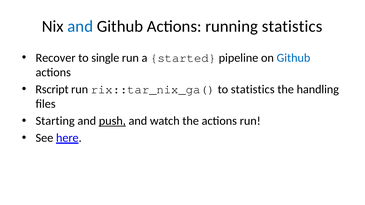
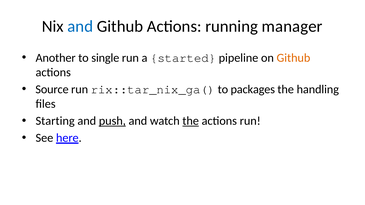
running statistics: statistics -> manager (292, 26)
Recover: Recover -> Another (56, 58)
Github colour: blue -> orange (293, 58)
Rscript: Rscript -> Source (52, 90)
to statistics: statistics -> packages (253, 90)
the underline: none -> present (191, 121)
